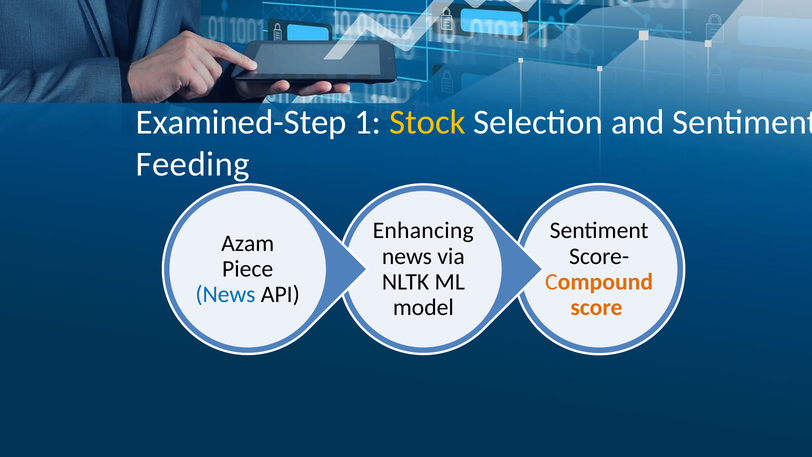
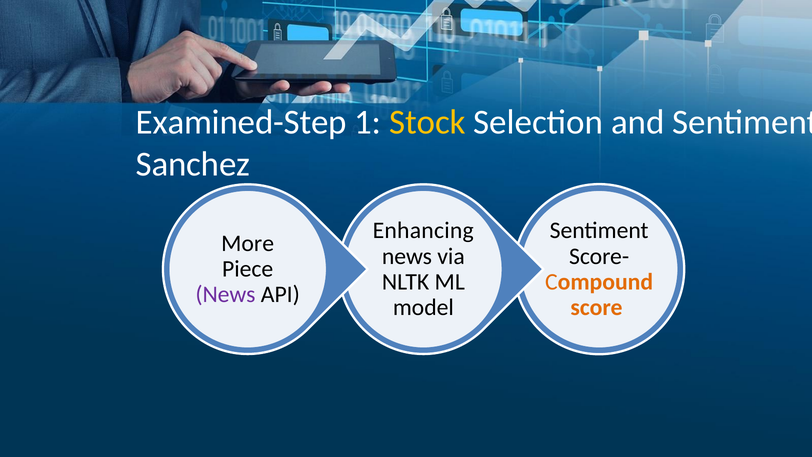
Feeding: Feeding -> Sanchez (193, 164)
Azam: Azam -> More (248, 243)
News colour: blue -> purple (225, 294)
